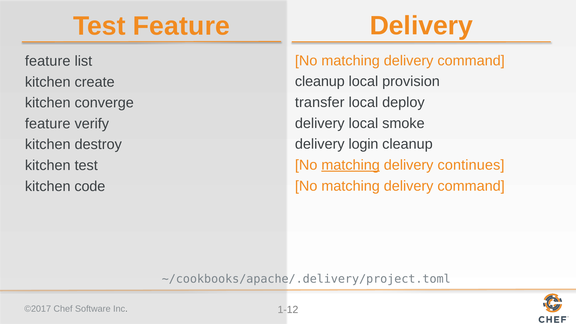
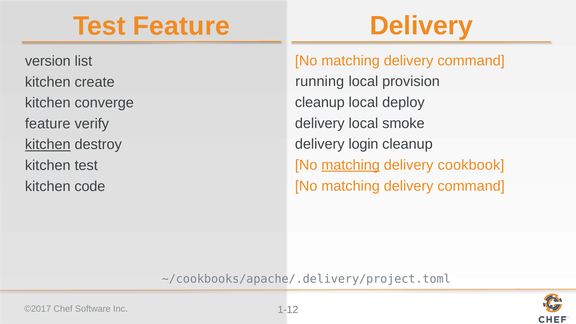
feature: feature -> version (48, 61)
cleanup: cleanup -> running (320, 82)
transfer: transfer -> cleanup (320, 102)
kitchen underline: none -> present (48, 145)
continues: continues -> cookbook (471, 165)
